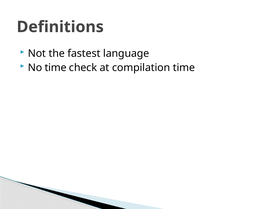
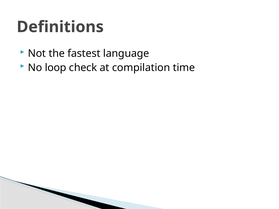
No time: time -> loop (56, 68)
